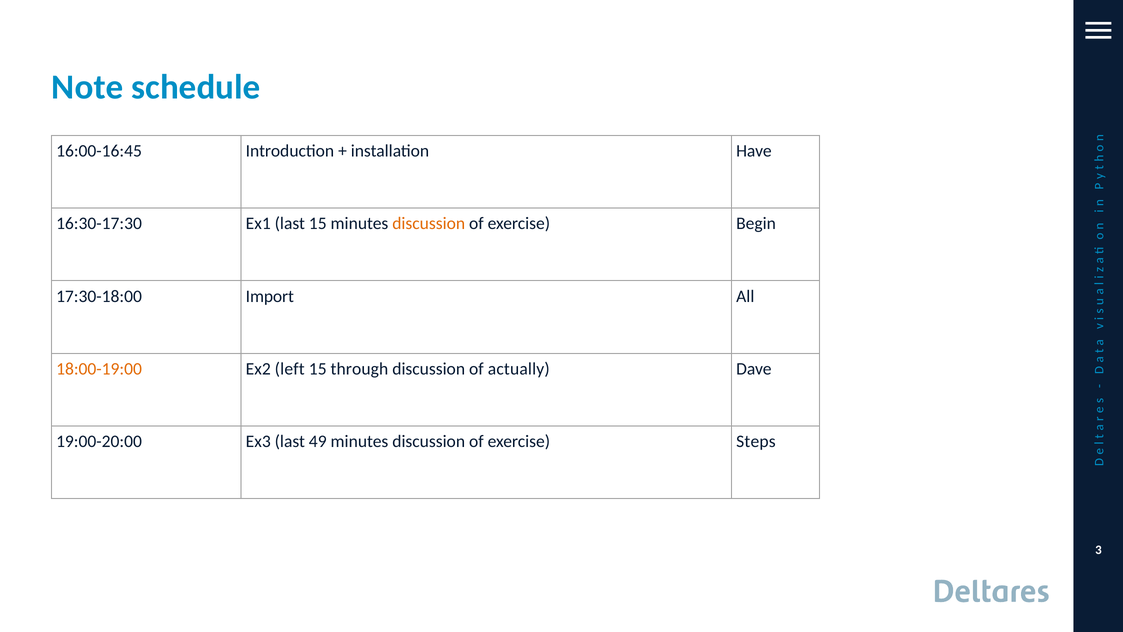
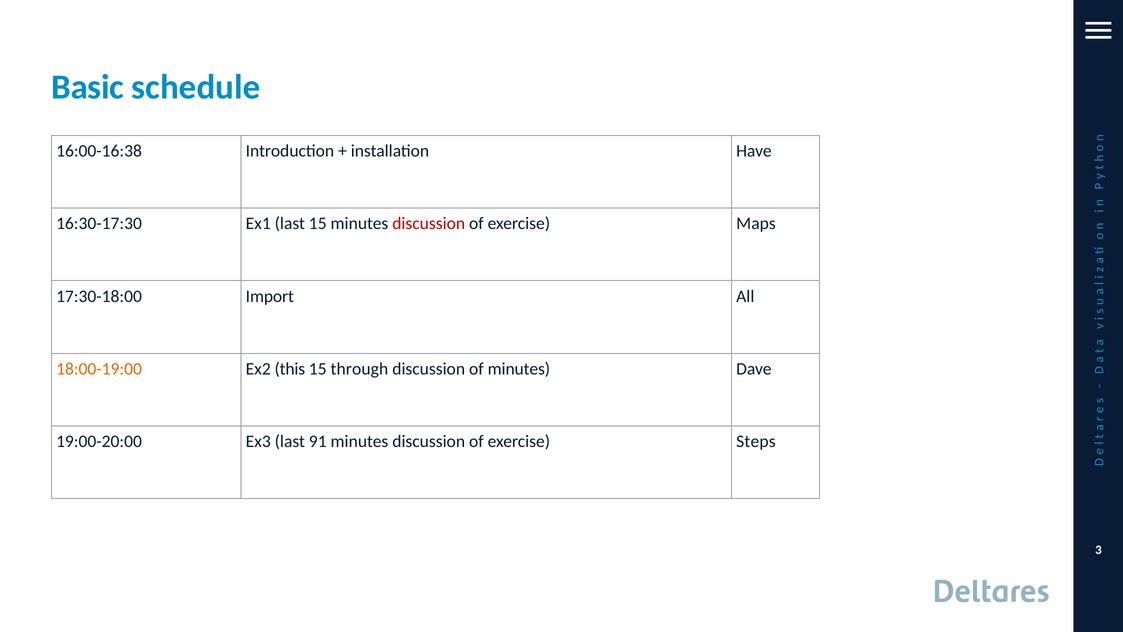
Note: Note -> Basic (88, 87)
16:00-16:45: 16:00-16:45 -> 16:00-16:38 (99, 151)
discussion colour: orange -> red (429, 224)
Begin: Begin -> Maps (756, 224)
left: left -> this (290, 369)
of actually: actually -> minutes (519, 369)
49: 49 -> 91 (318, 441)
